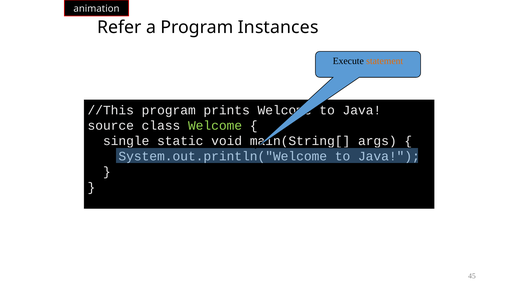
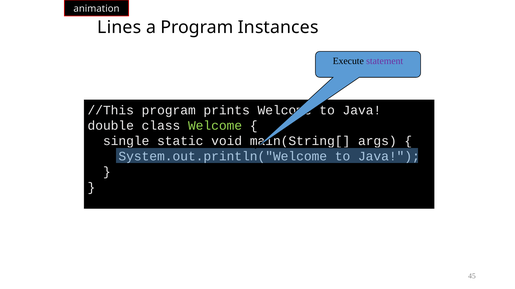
Refer: Refer -> Lines (119, 27)
statement colour: orange -> purple (385, 61)
source: source -> double (111, 126)
